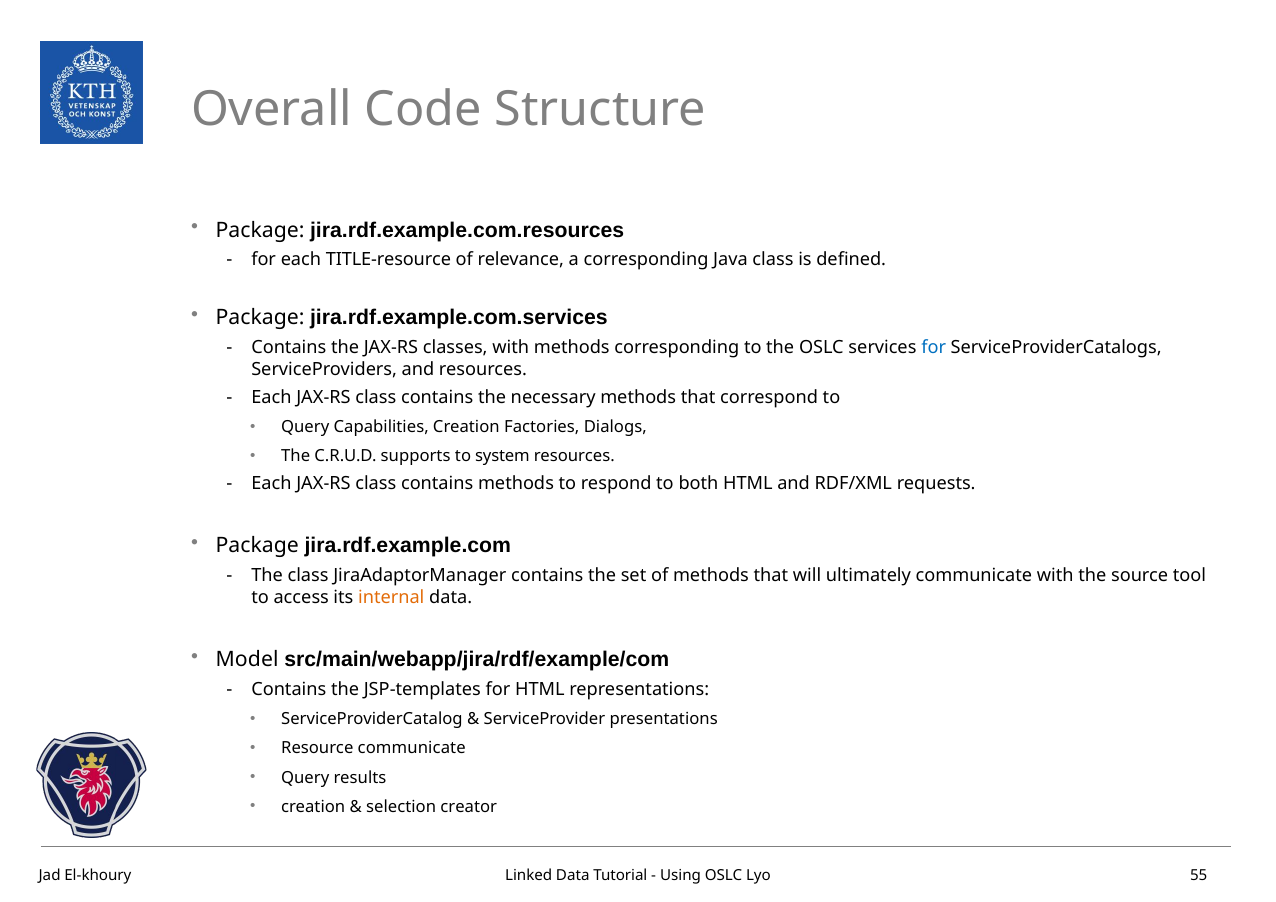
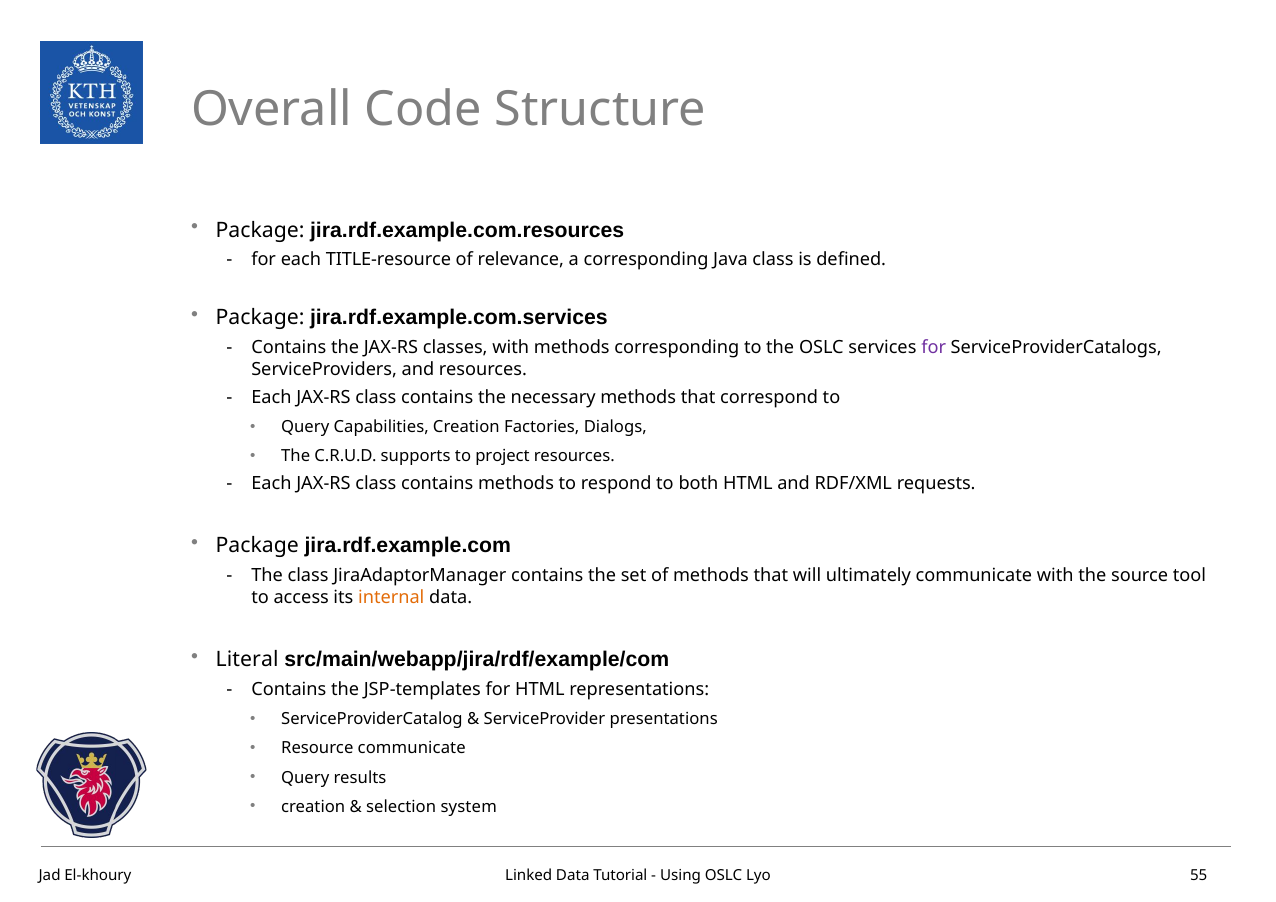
for colour: blue -> purple (934, 348)
system: system -> project (502, 456)
Model: Model -> Literal (247, 660)
creator: creator -> system (469, 807)
